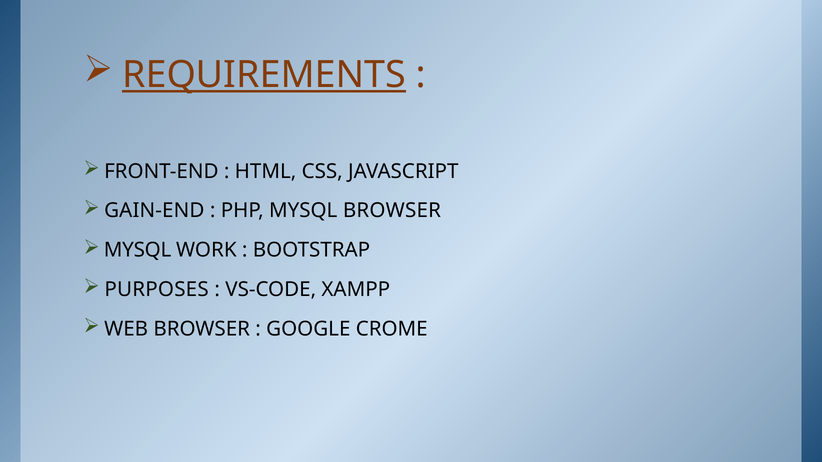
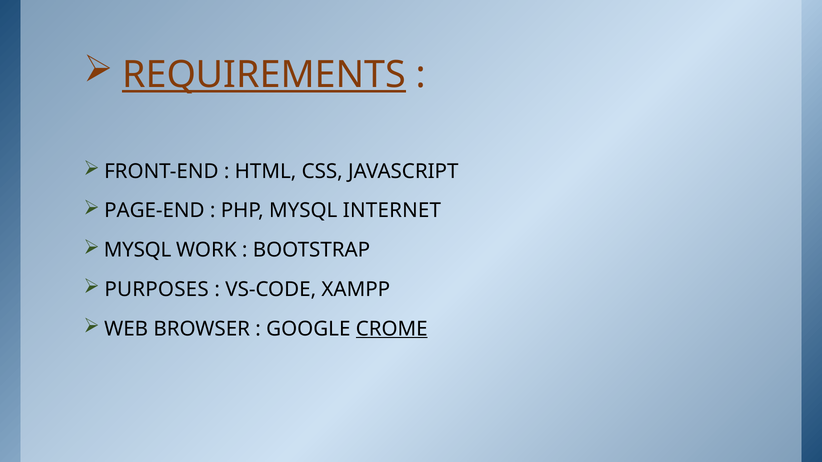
GAIN-END: GAIN-END -> PAGE-END (154, 211)
MYSQL BROWSER: BROWSER -> INTERNET (392, 211)
CROME underline: none -> present (392, 329)
